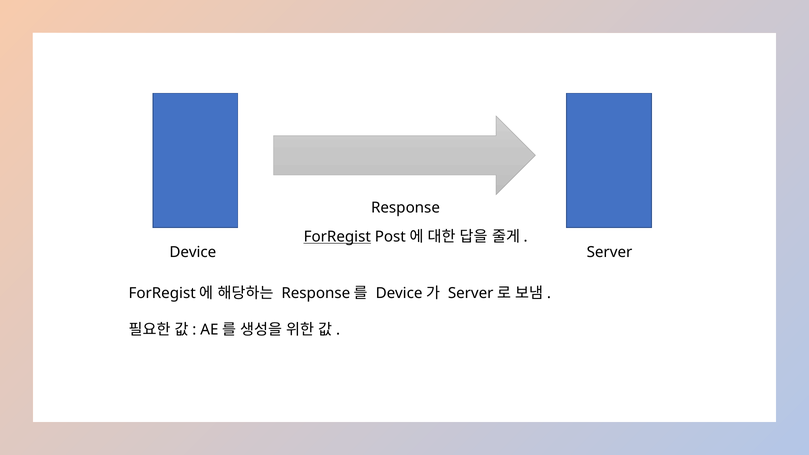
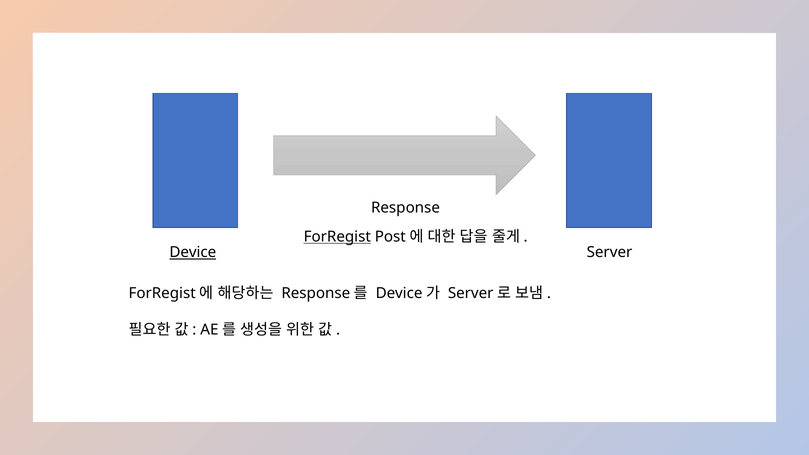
Device underline: none -> present (193, 252)
